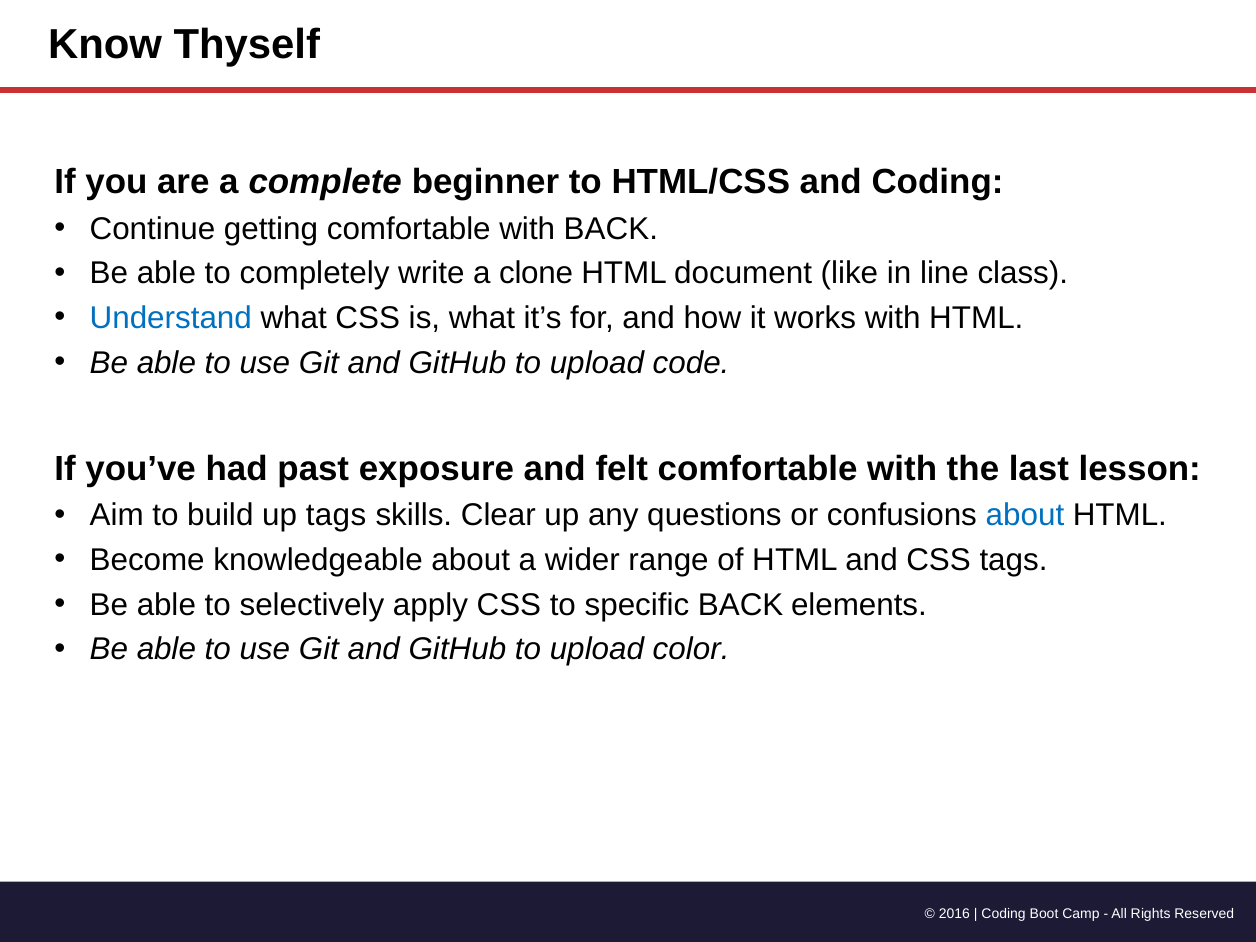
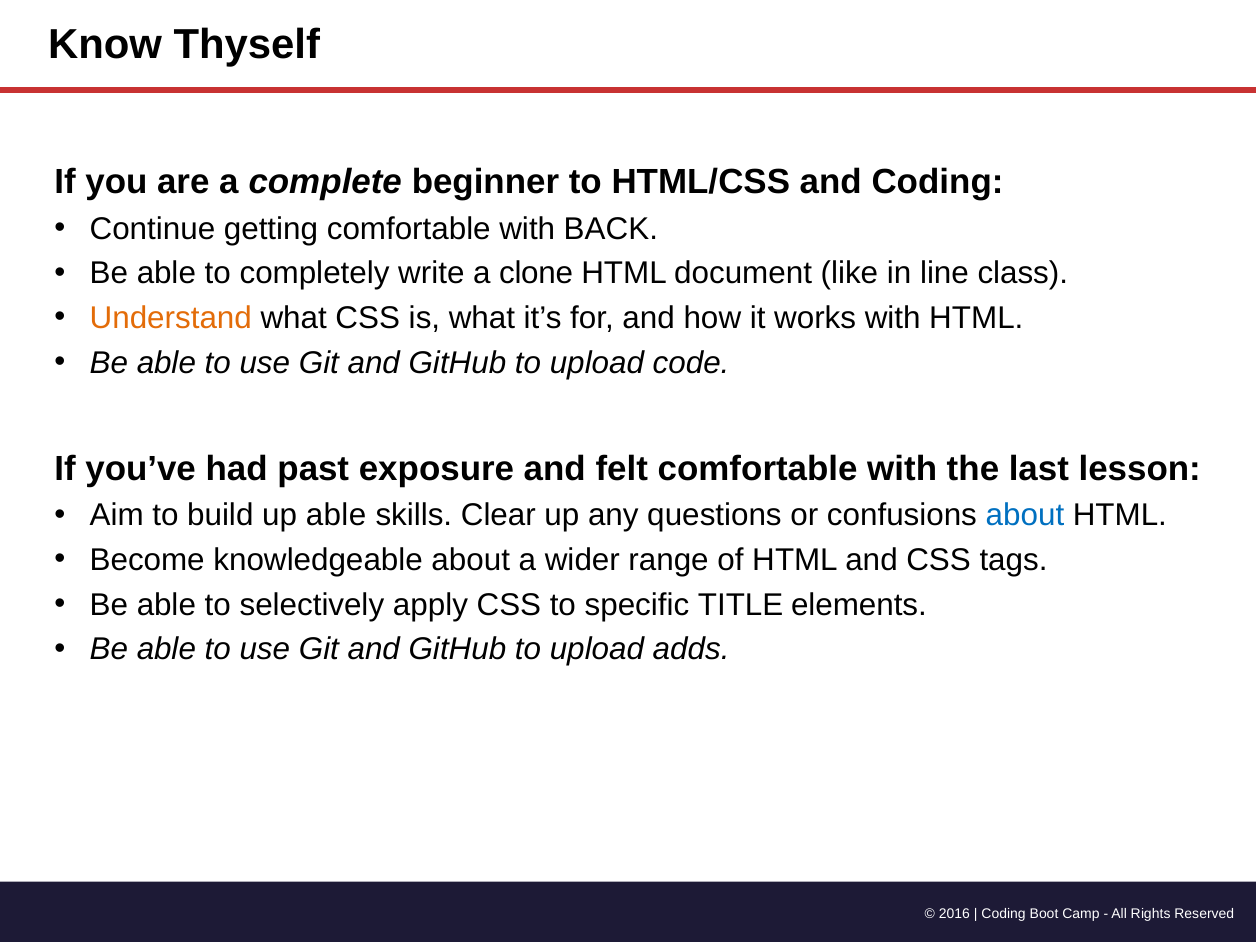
Understand colour: blue -> orange (171, 318)
up tags: tags -> able (336, 515)
specific BACK: BACK -> TITLE (741, 605)
color: color -> adds (691, 649)
